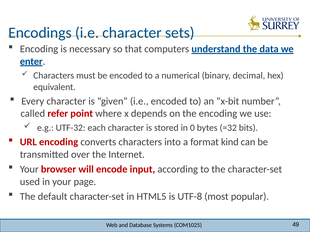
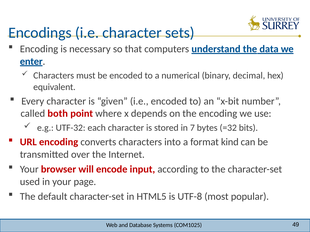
refer: refer -> both (58, 114)
0: 0 -> 7 (192, 128)
